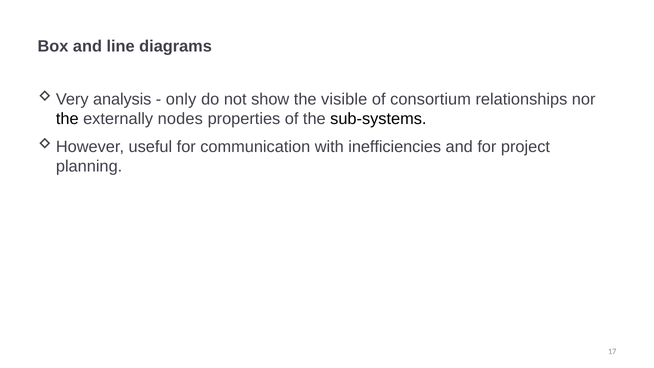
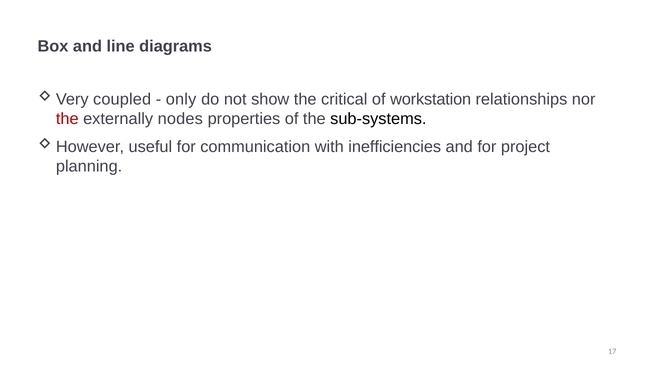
analysis: analysis -> coupled (122, 99)
visible: visible -> critical (344, 99)
consortium: consortium -> workstation (431, 99)
the colour: black -> red (67, 119)
